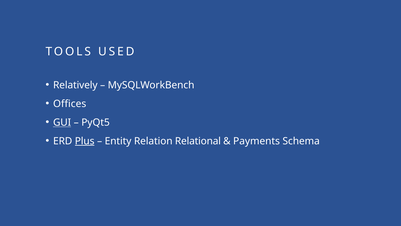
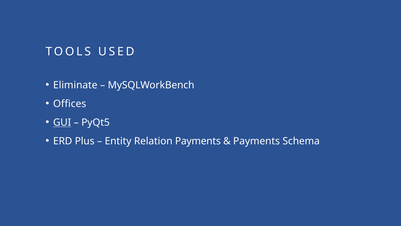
Relatively: Relatively -> Eliminate (75, 85)
Plus underline: present -> none (85, 141)
Relation Relational: Relational -> Payments (198, 141)
